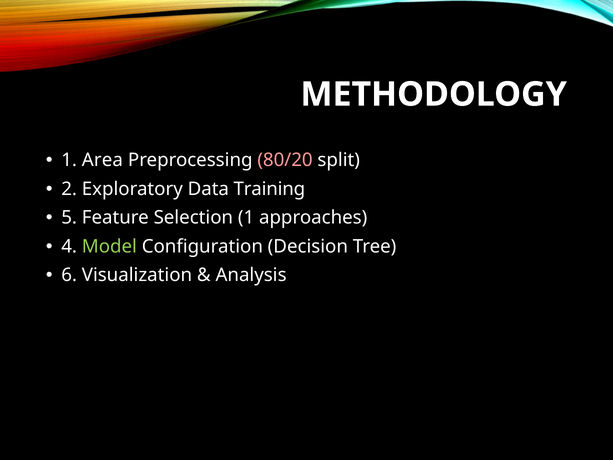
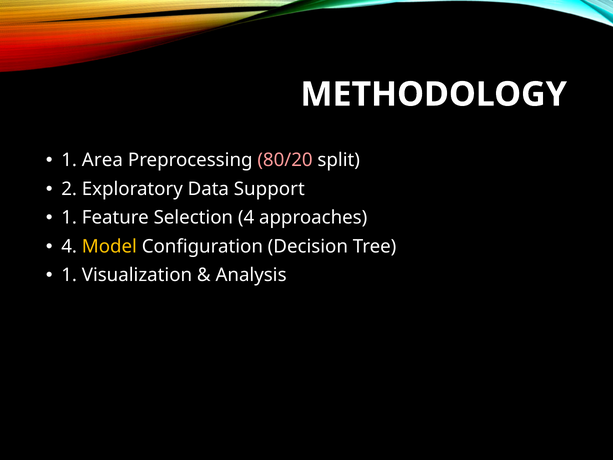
Training: Training -> Support (269, 189)
5: 5 -> 1 (69, 218)
Selection 1: 1 -> 4 (246, 218)
Model colour: light green -> yellow (109, 246)
6: 6 -> 1 (69, 275)
